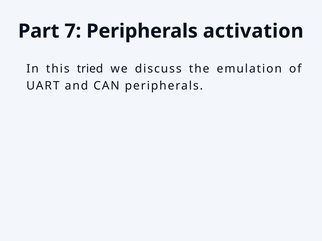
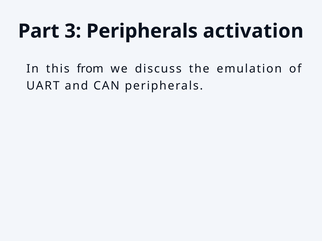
7: 7 -> 3 (73, 31)
tried: tried -> from (90, 69)
